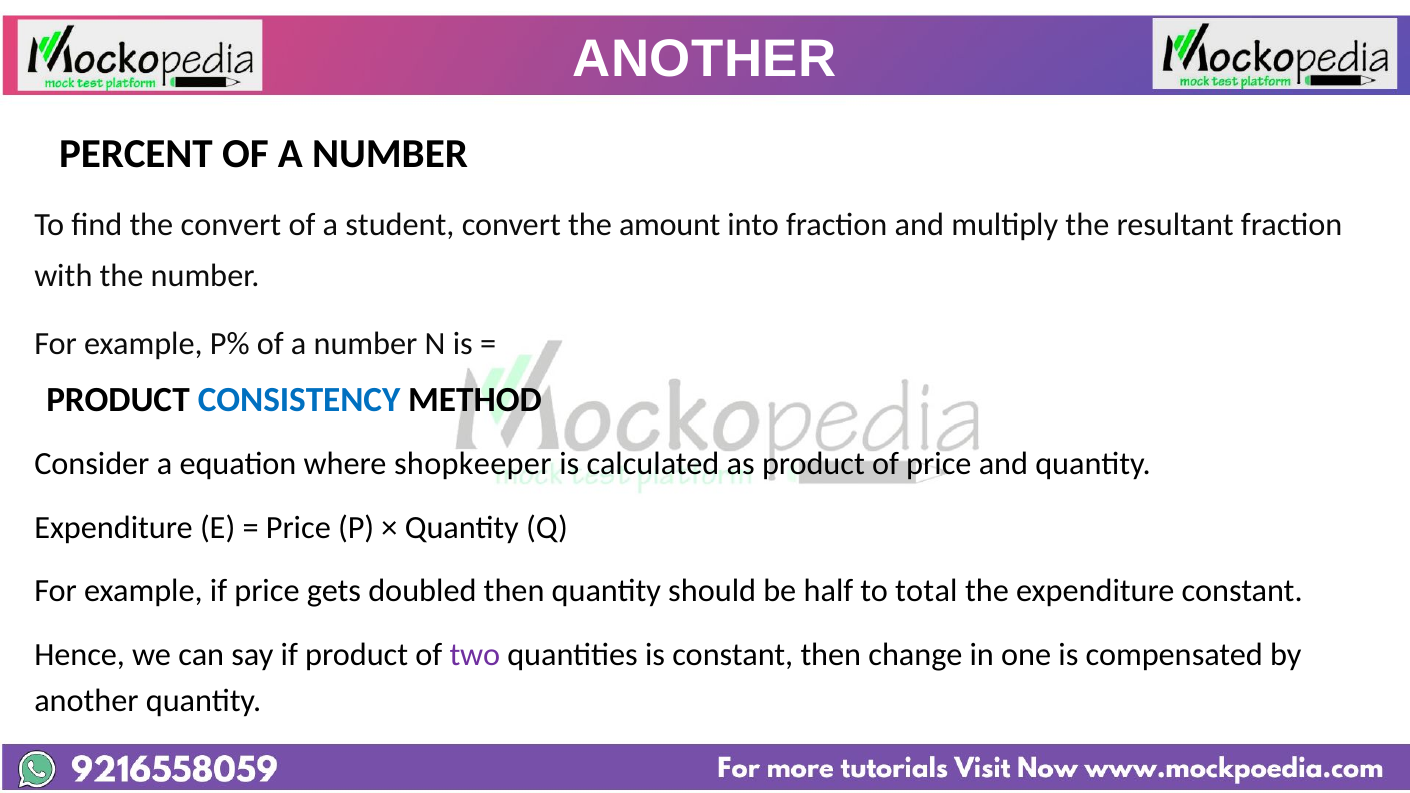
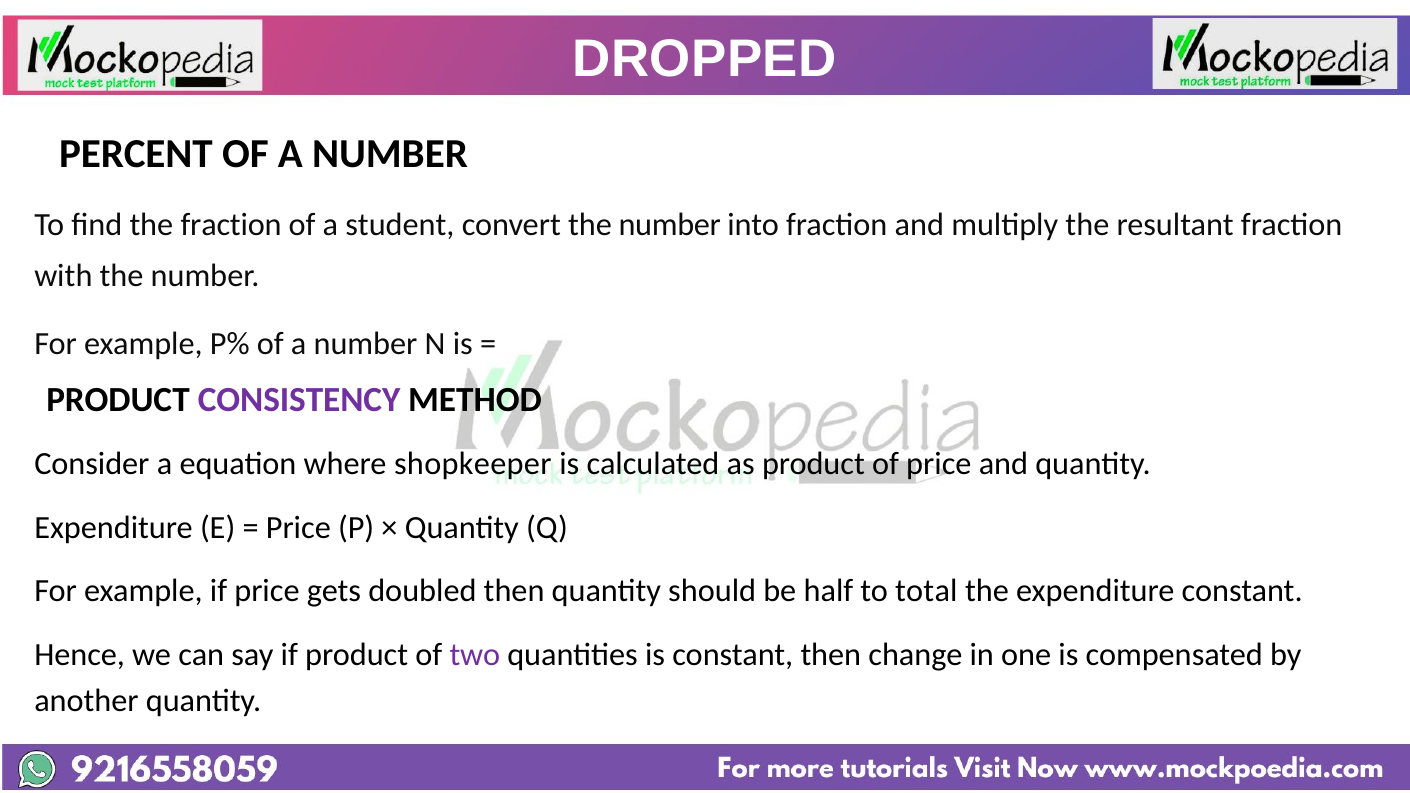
ANOTHER: ANOTHER -> DROPPED (705, 59)
the convert: convert -> fraction (231, 225)
convert the amount: amount -> number (670, 225)
CONSISTENCY colour: blue -> purple (299, 400)
